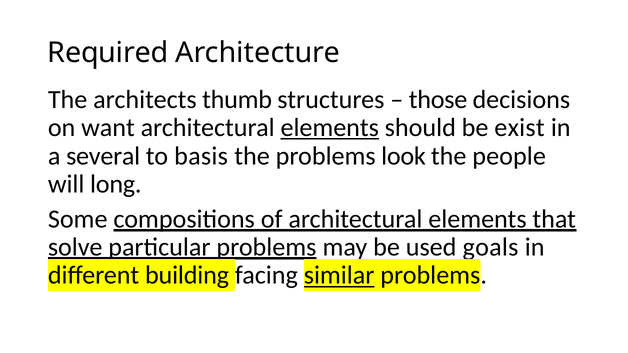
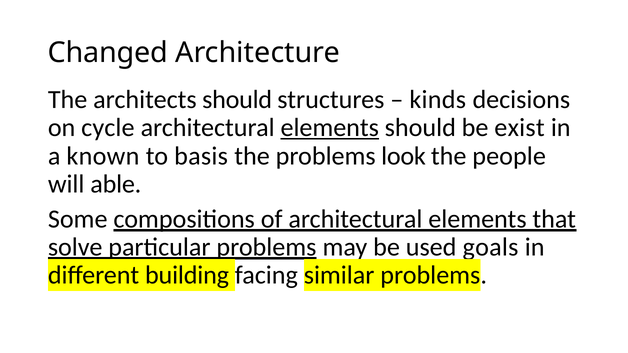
Required: Required -> Changed (108, 53)
architects thumb: thumb -> should (237, 100)
those: those -> kinds (438, 100)
want: want -> cycle (108, 128)
several: several -> known (103, 156)
long: long -> able (116, 184)
similar underline: present -> none (339, 276)
